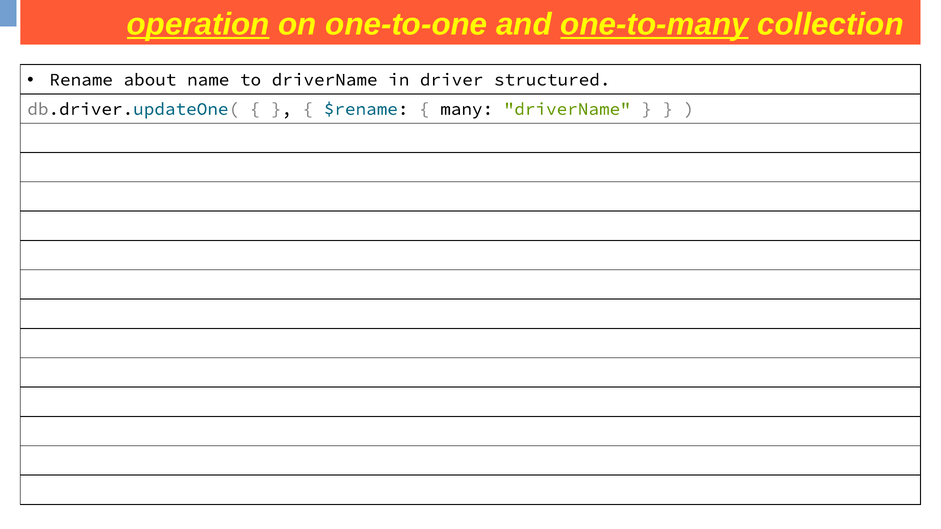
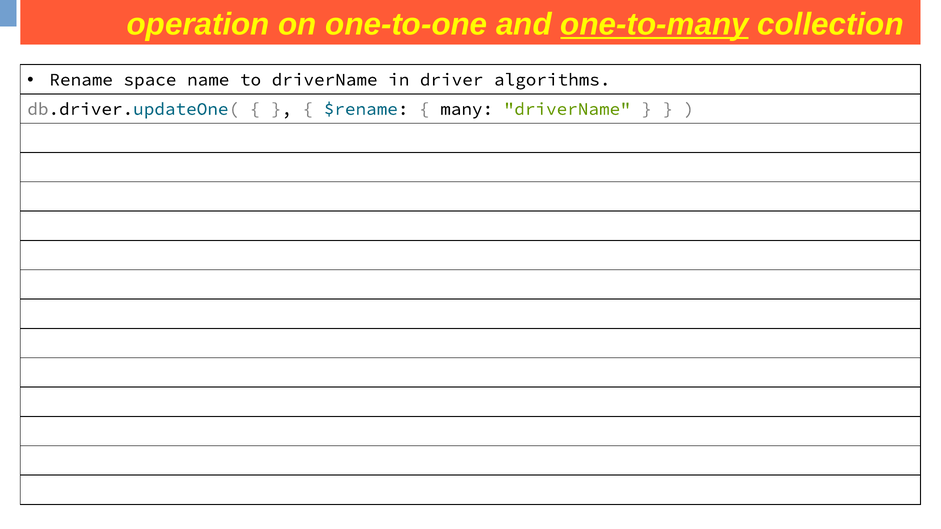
operation underline: present -> none (198, 24)
about: about -> space (150, 80)
structured: structured -> algorithms (552, 80)
